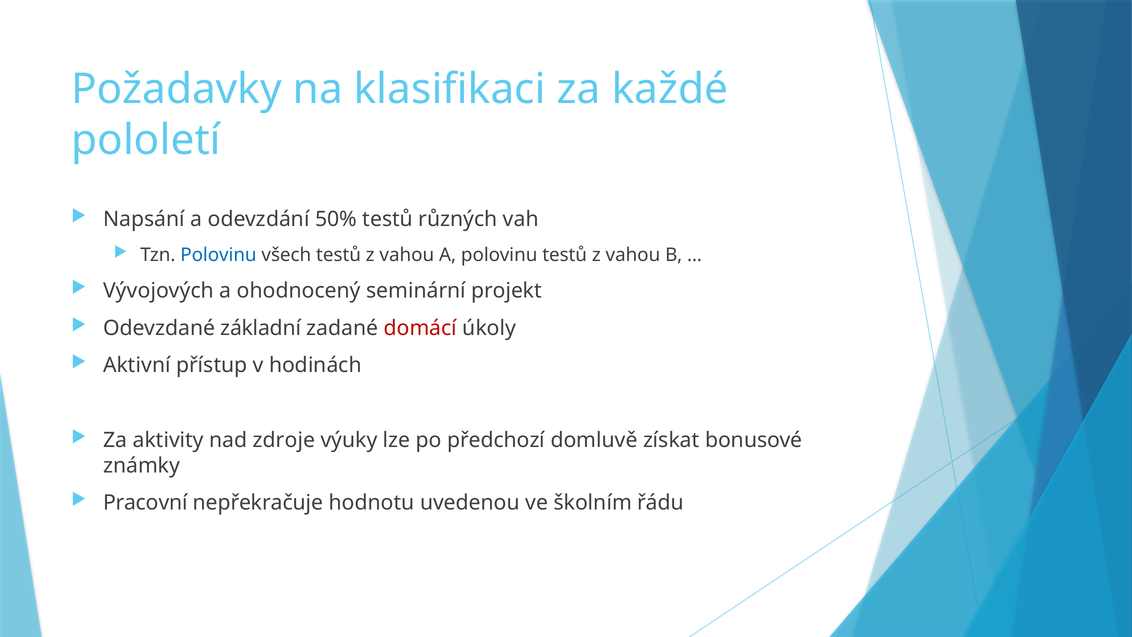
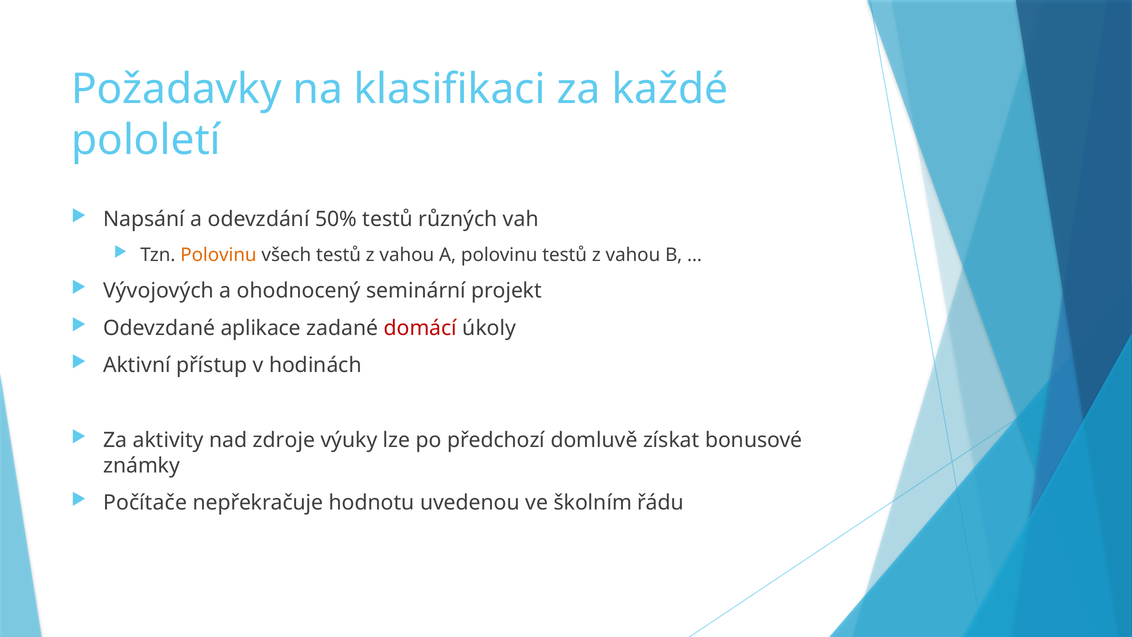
Polovinu colour: blue -> orange (218, 255)
základní: základní -> aplikace (261, 328)
Pracovní: Pracovní -> Počítače (145, 503)
